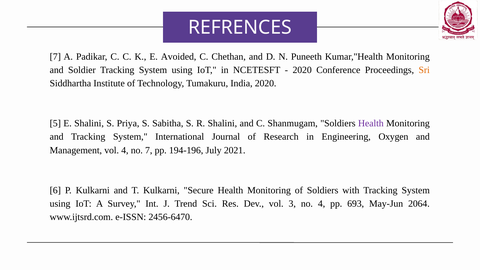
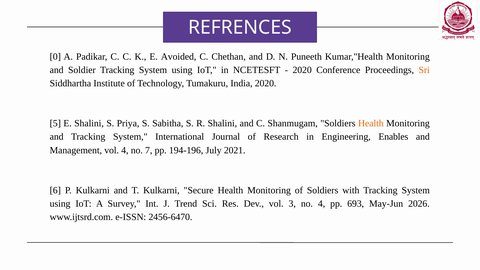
7: 7 -> 0 (55, 57)
Health colour: purple -> orange (371, 123)
Oxygen: Oxygen -> Enables (393, 137)
2064: 2064 -> 2026 (419, 204)
